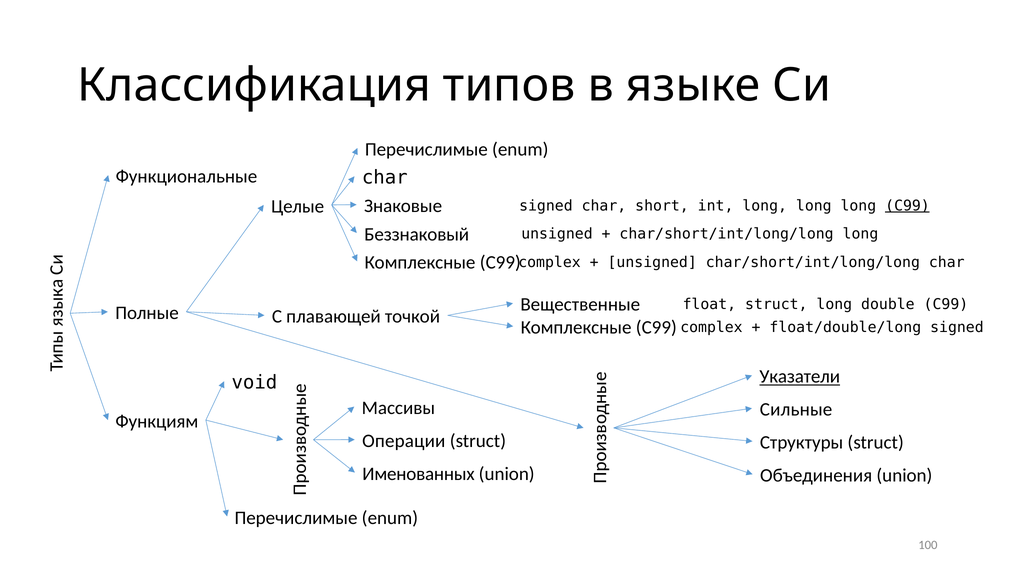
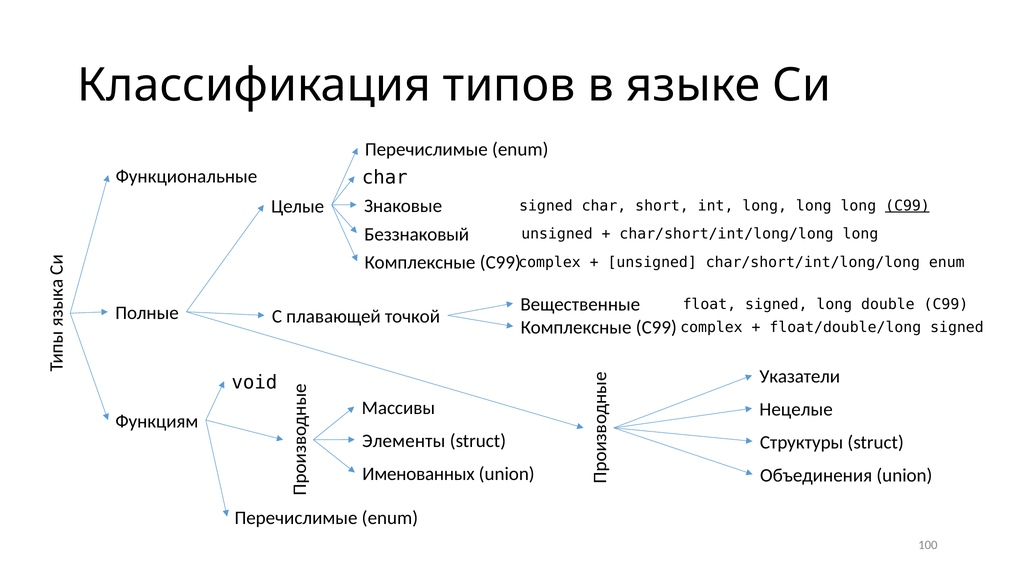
char/short/int/long/long char: char -> enum (947, 262)
float struct: struct -> signed (776, 304)
Указатели underline: present -> none (800, 377)
Сильные: Сильные -> Нецелые (796, 410)
Операции: Операции -> Элементы (404, 441)
